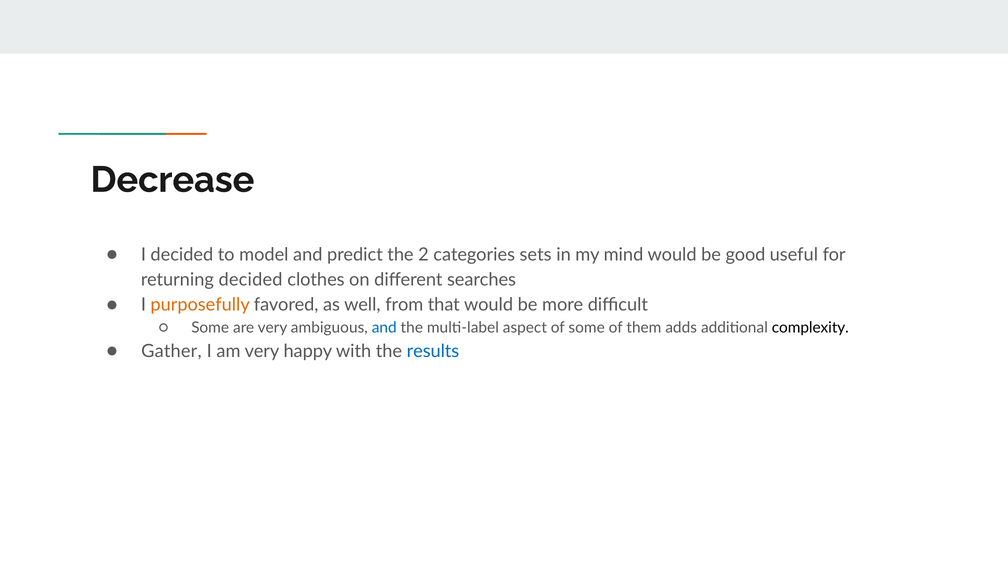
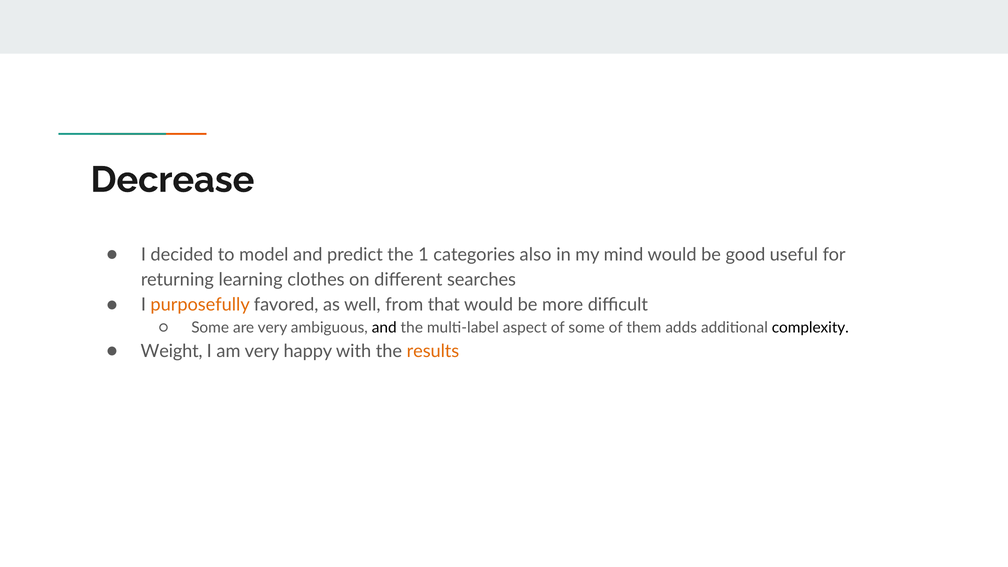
2: 2 -> 1 (424, 255)
sets: sets -> also (536, 255)
returning decided: decided -> learning (251, 280)
and colour: blue -> black (384, 328)
Gather: Gather -> Weight (172, 351)
results colour: blue -> orange (433, 351)
